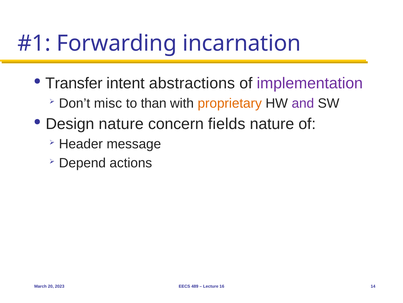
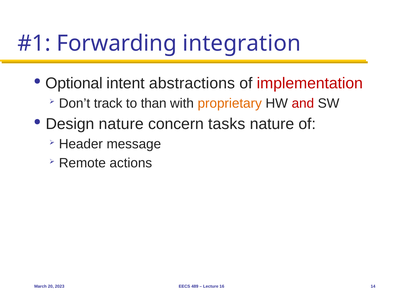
incarnation: incarnation -> integration (242, 43)
Transfer: Transfer -> Optional (74, 83)
implementation colour: purple -> red (310, 83)
misc: misc -> track (108, 103)
and colour: purple -> red (303, 103)
fields: fields -> tasks (227, 124)
Depend: Depend -> Remote (82, 163)
